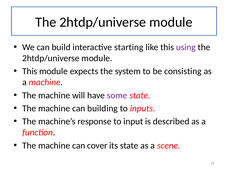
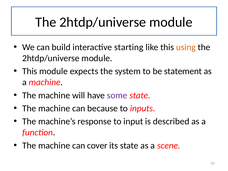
using colour: purple -> orange (186, 47)
consisting: consisting -> statement (183, 71)
building: building -> because (103, 108)
